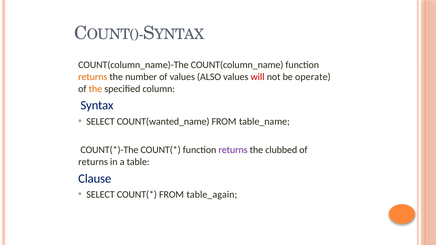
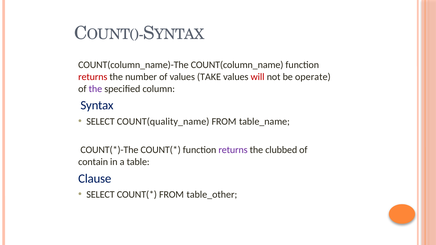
returns colour: orange -> red (93, 77)
ALSO: ALSO -> TAKE (209, 77)
the colour: orange -> purple (95, 89)
COUNT(wanted_name: COUNT(wanted_name -> COUNT(quality_name (163, 122)
returns: returns -> contain (93, 162)
table_again: table_again -> table_other (212, 195)
